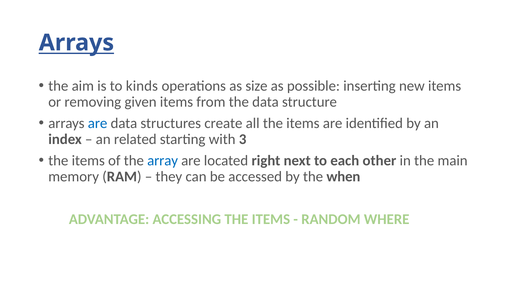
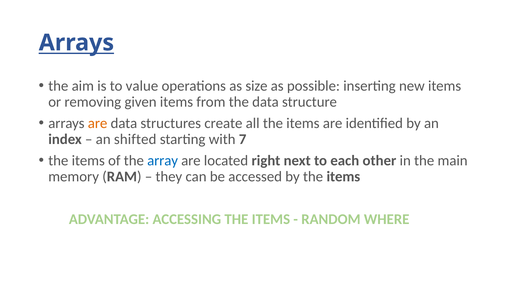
kinds: kinds -> value (142, 86)
are colour: blue -> orange (98, 123)
related: related -> shifted (135, 139)
3: 3 -> 7 (243, 139)
by the when: when -> items (343, 177)
